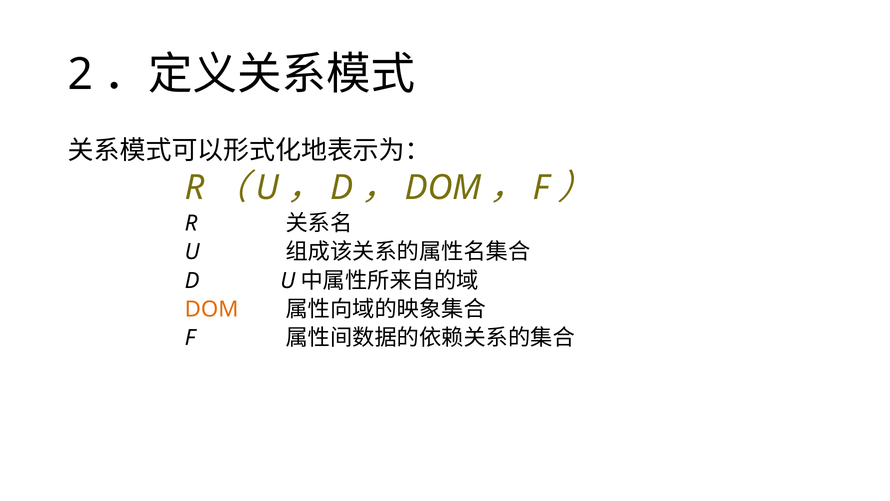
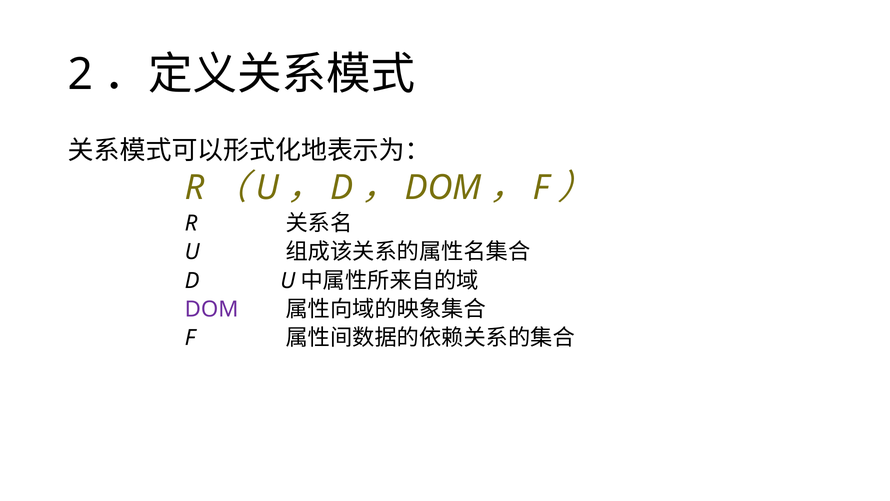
DOM colour: orange -> purple (212, 309)
